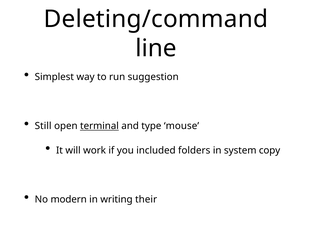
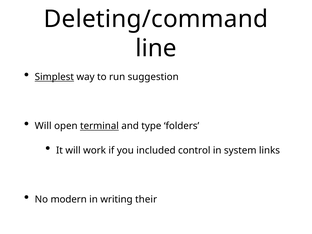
Simplest underline: none -> present (54, 77)
Still: Still -> Will (43, 126)
mouse: mouse -> folders (182, 126)
folders: folders -> control (194, 151)
copy: copy -> links (269, 151)
